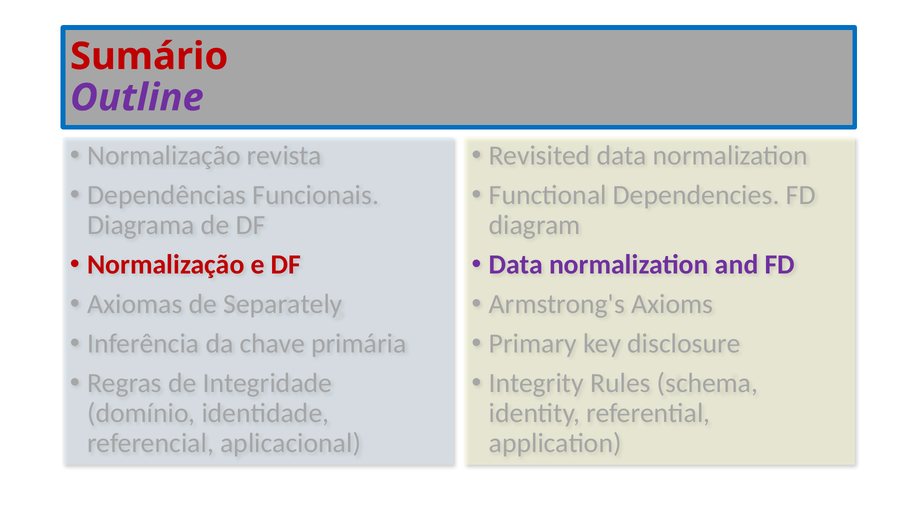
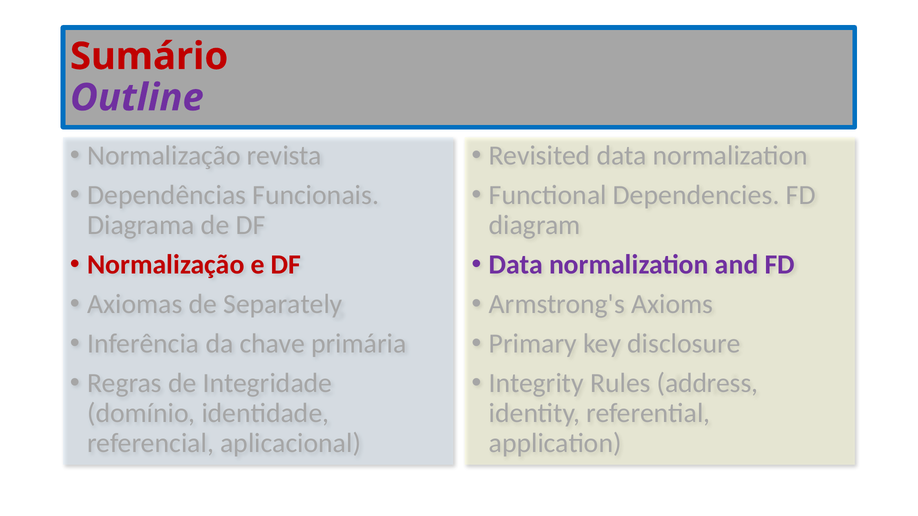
schema: schema -> address (708, 383)
